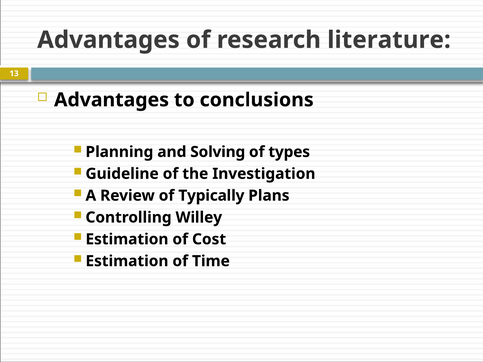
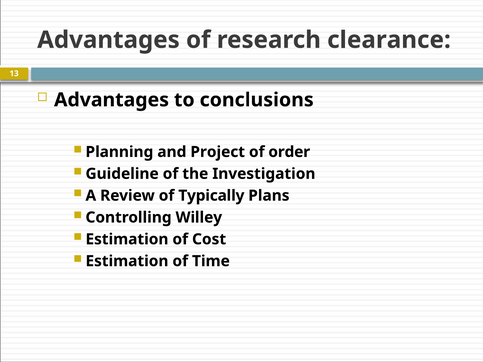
literature: literature -> clearance (389, 40)
Solving: Solving -> Project (218, 152)
types: types -> order (289, 152)
